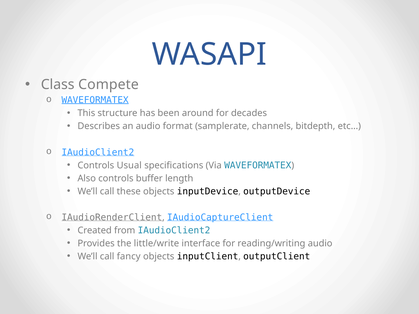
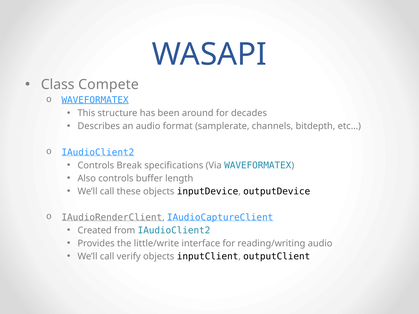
Usual: Usual -> Break (129, 165)
fancy: fancy -> verify (129, 257)
